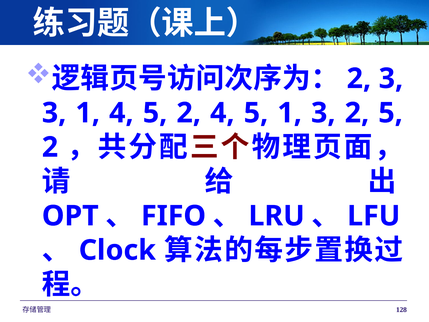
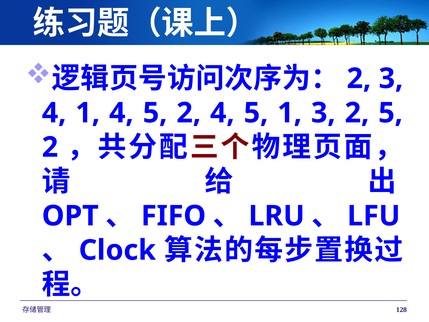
3: 3 -> 4 (54, 113)
